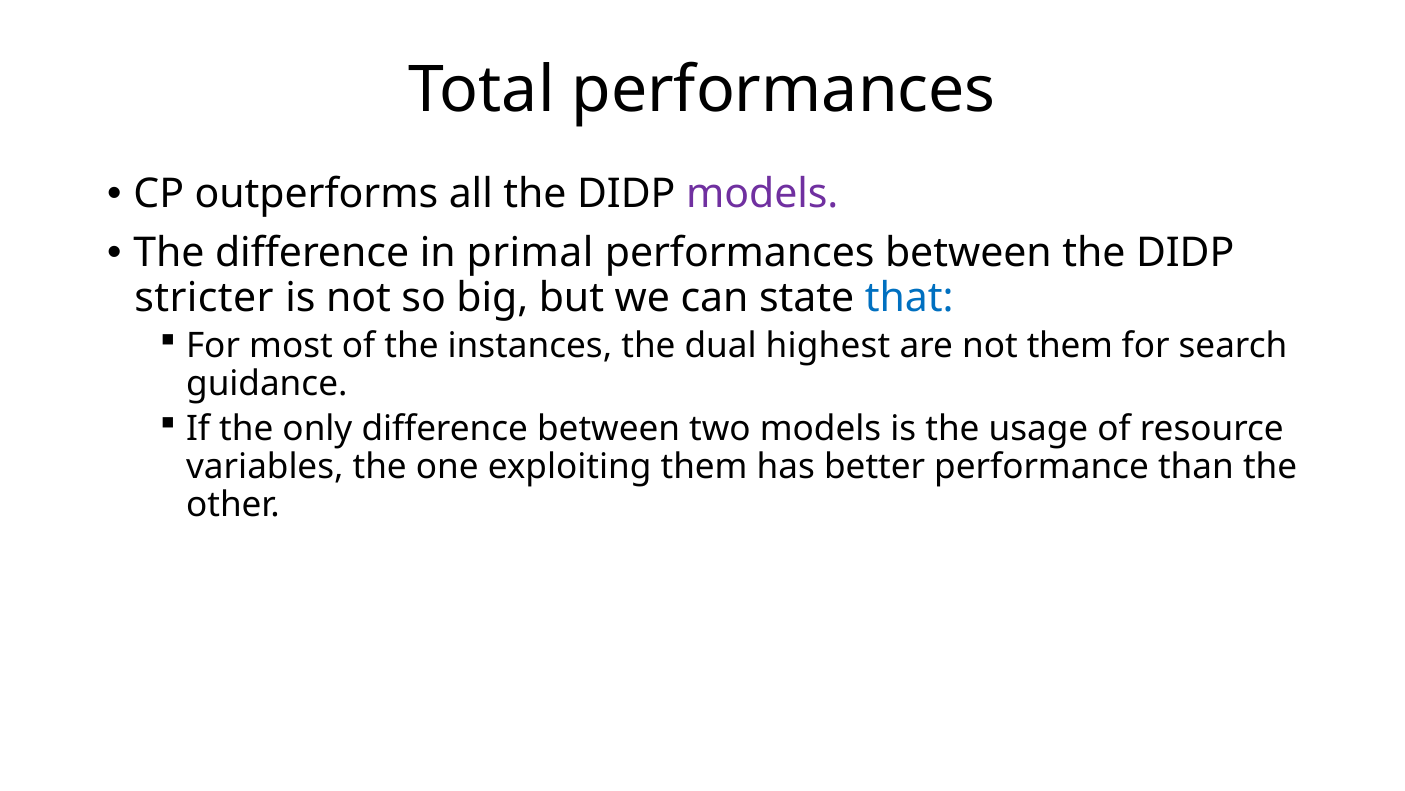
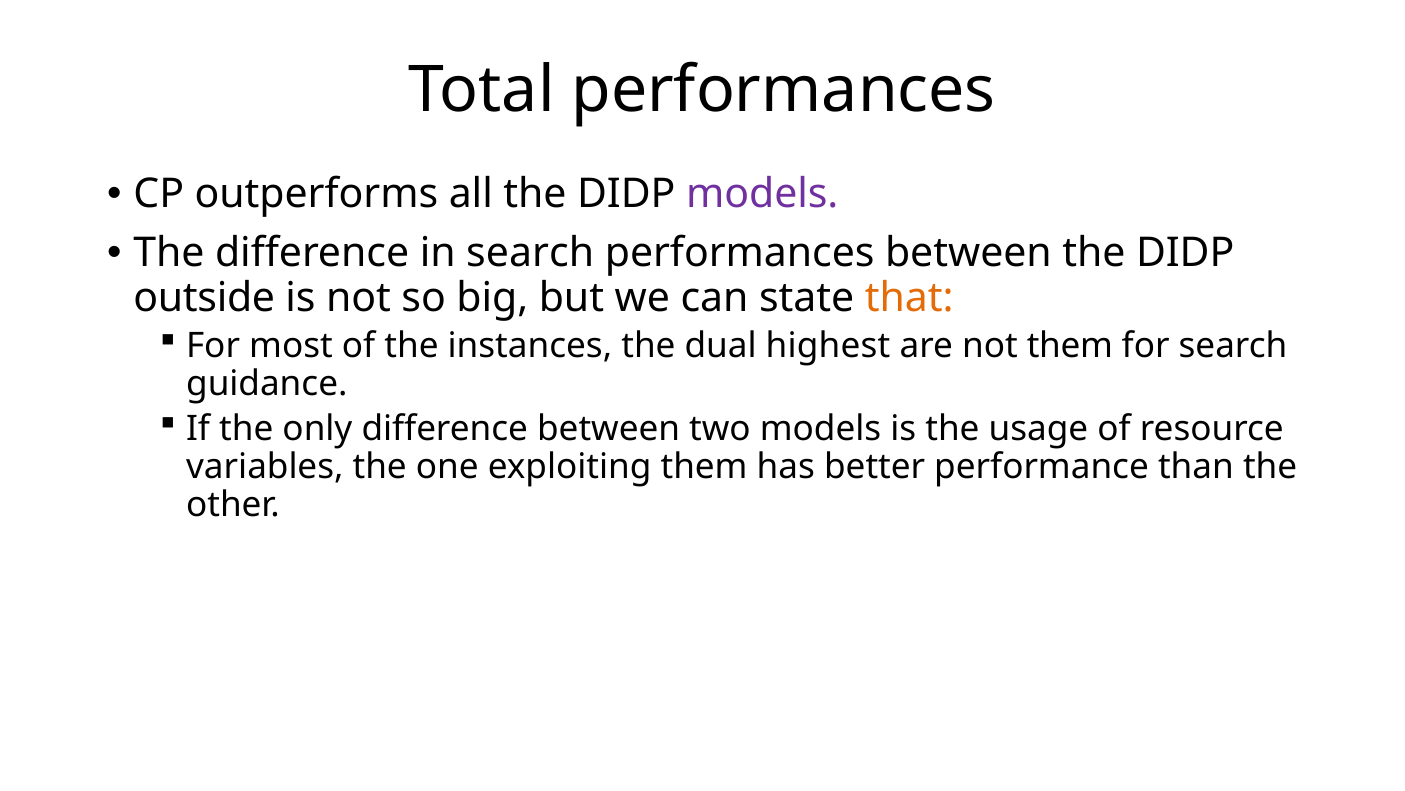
in primal: primal -> search (530, 253)
stricter: stricter -> outside (204, 297)
that colour: blue -> orange (909, 297)
